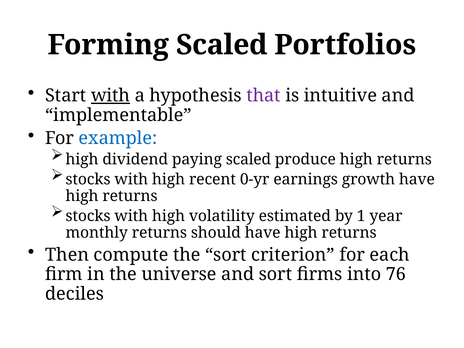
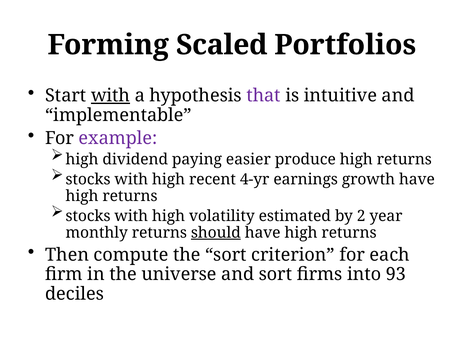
example colour: blue -> purple (118, 138)
paying scaled: scaled -> easier (248, 159)
0-yr: 0-yr -> 4-yr (255, 179)
1: 1 -> 2 (361, 216)
should underline: none -> present (216, 233)
76: 76 -> 93 (396, 274)
